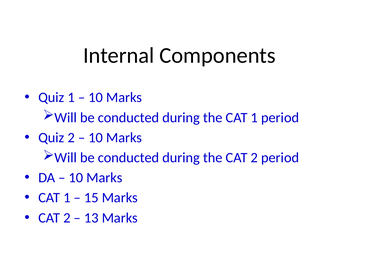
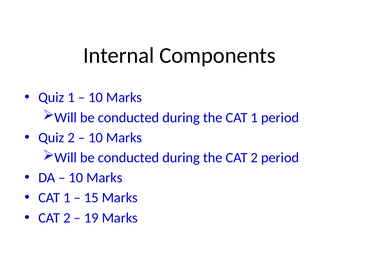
13: 13 -> 19 (91, 218)
